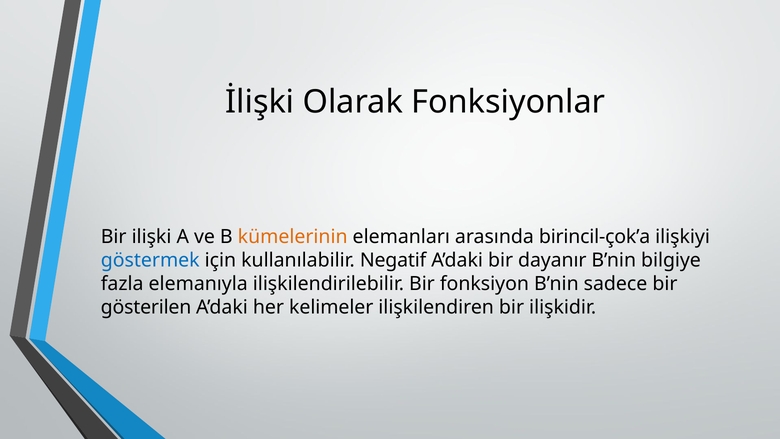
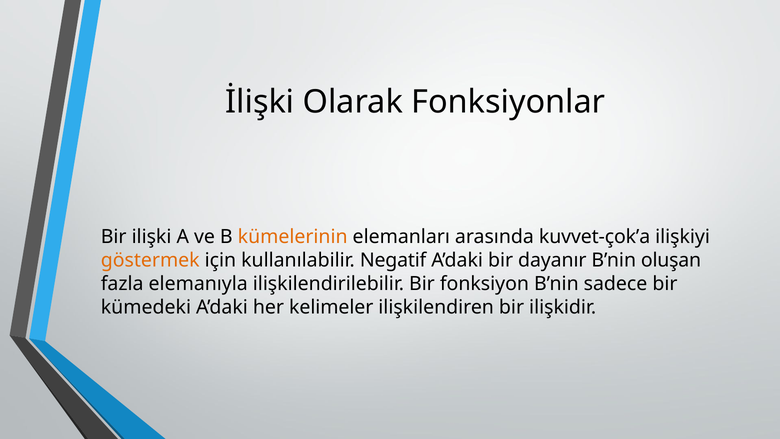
birincil-çok’a: birincil-çok’a -> kuvvet-çok’a (595, 237)
göstermek colour: blue -> orange (150, 260)
bilgiye: bilgiye -> oluşan (671, 260)
gösterilen: gösterilen -> kümedeki (146, 307)
